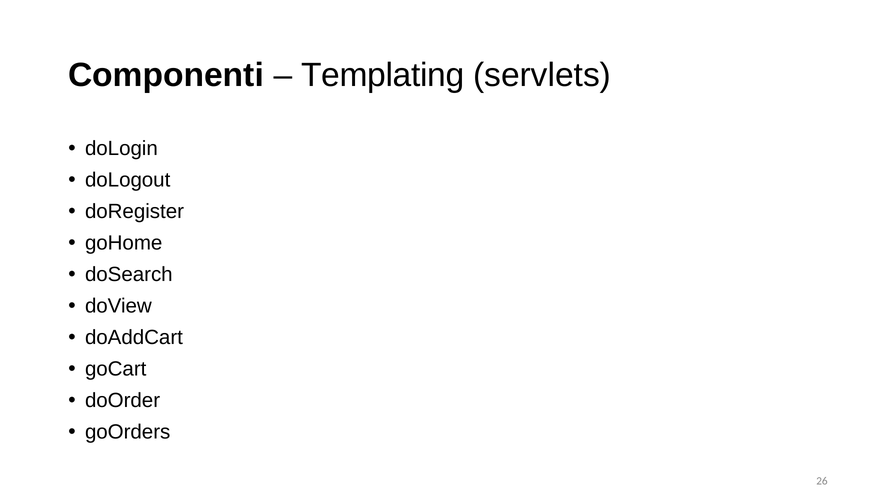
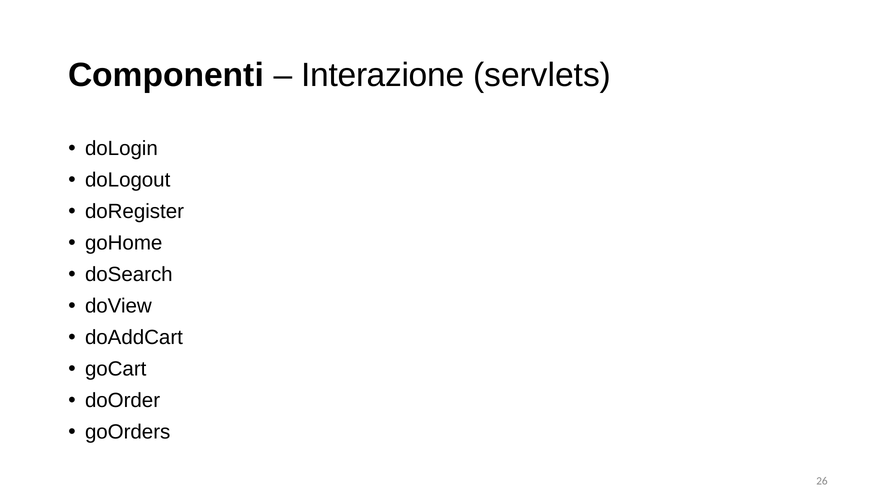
Templating: Templating -> Interazione (383, 75)
